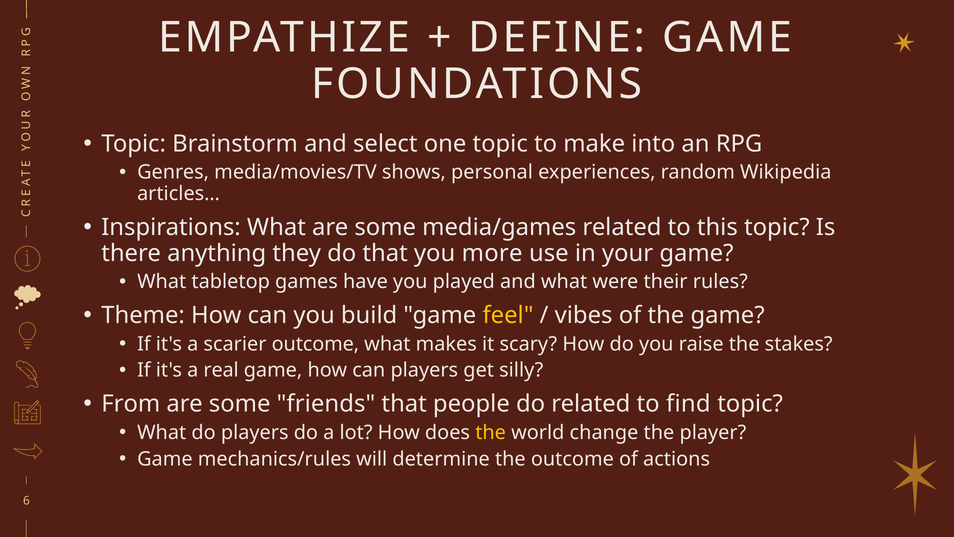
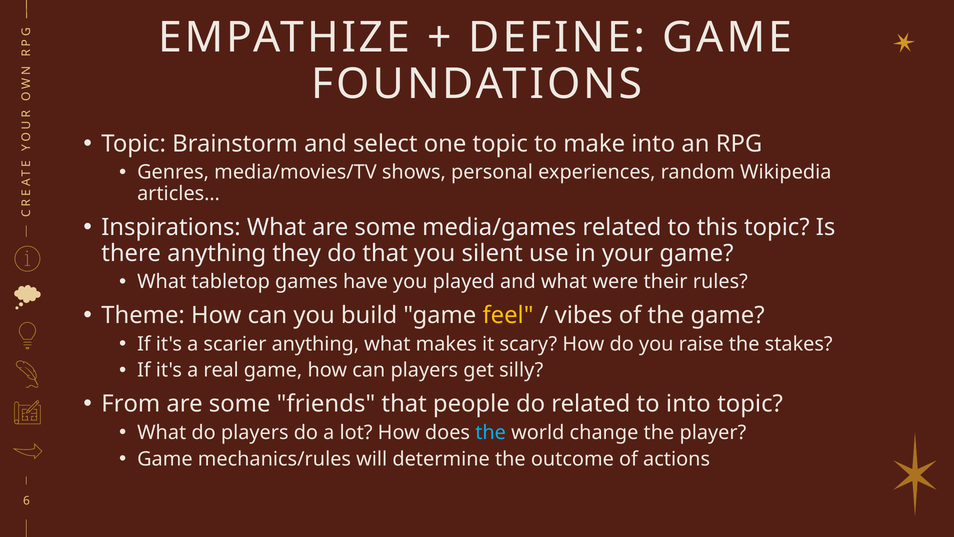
more: more -> silent (492, 253)
scarier outcome: outcome -> anything (315, 344)
to find: find -> into (688, 404)
the colour: yellow -> light blue (491, 432)
